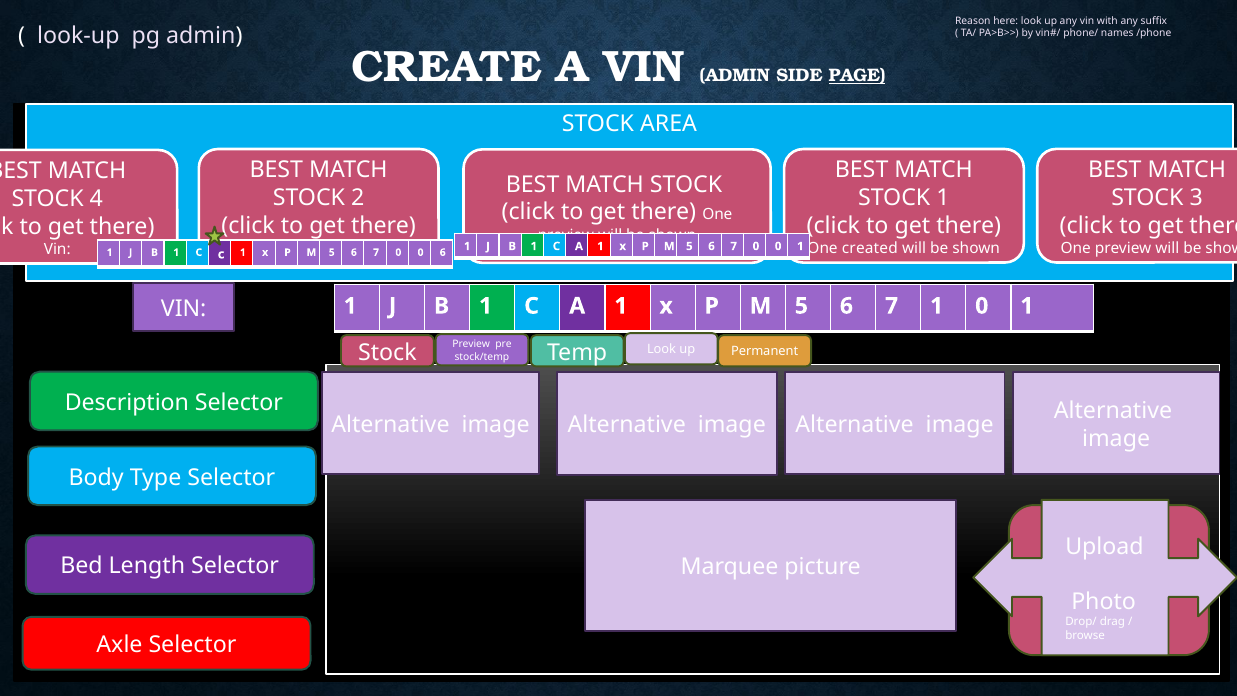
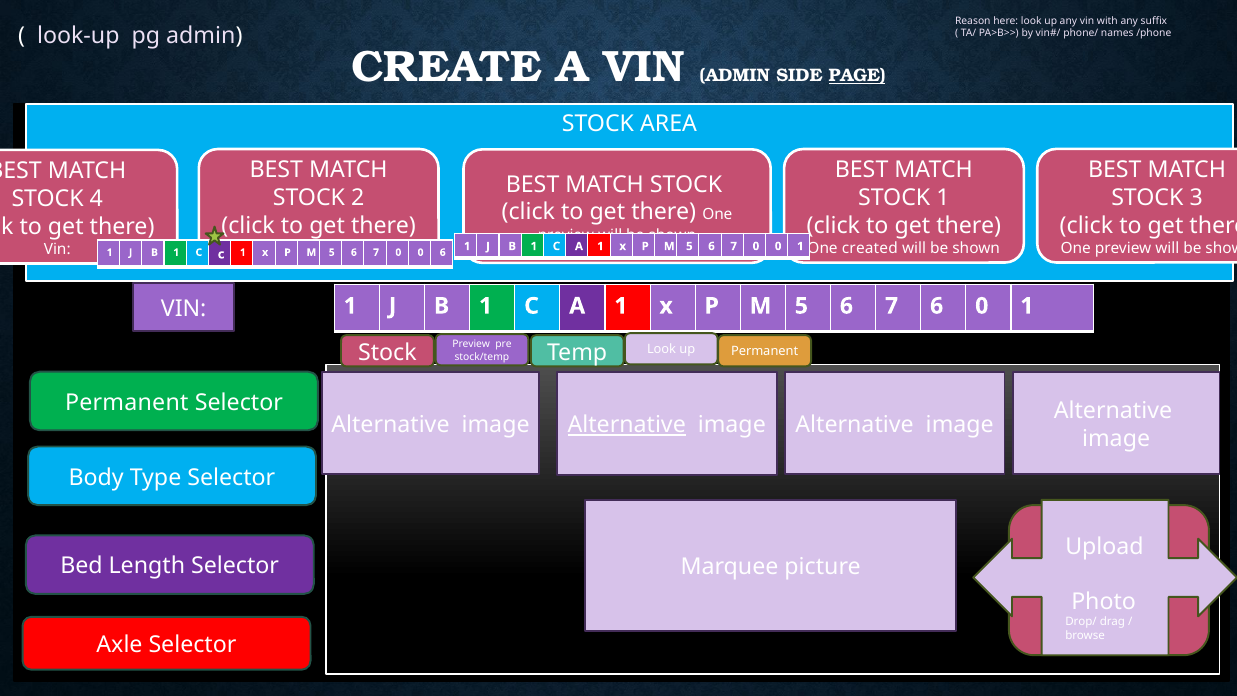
7 1: 1 -> 6 (937, 306)
Description: Description -> Permanent (127, 402)
Alternative underline: none -> present (627, 425)
